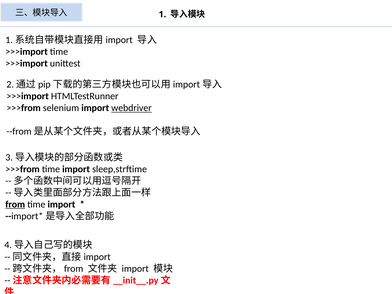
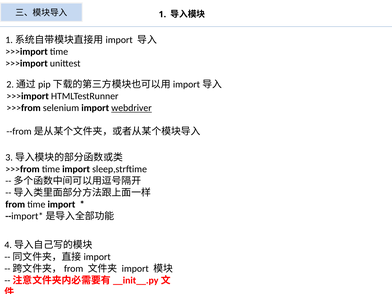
from underline: present -> none (15, 204)
